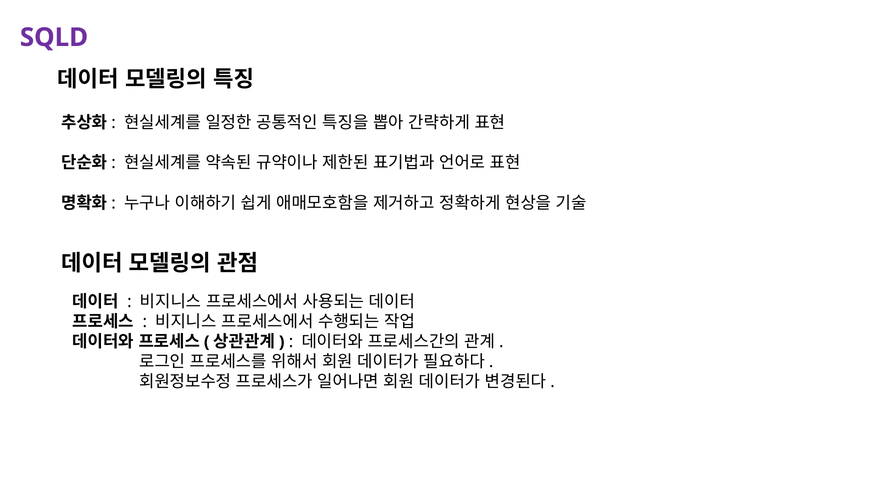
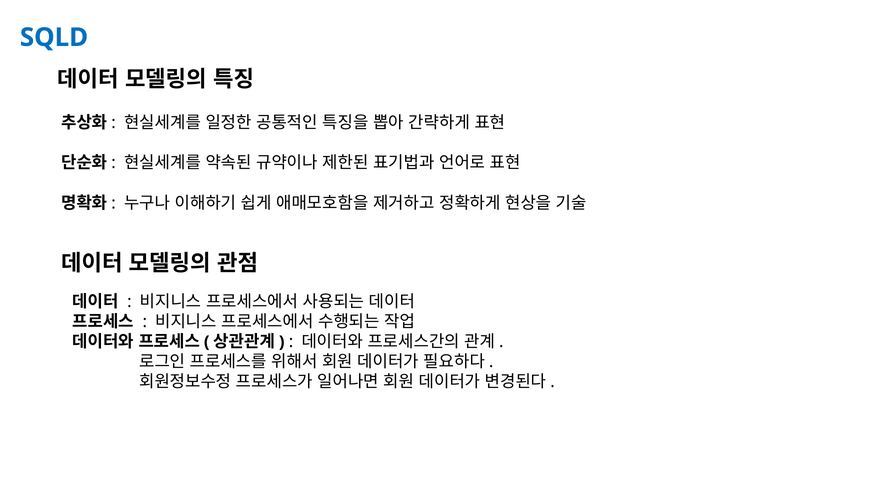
SQLD colour: purple -> blue (54, 37)
